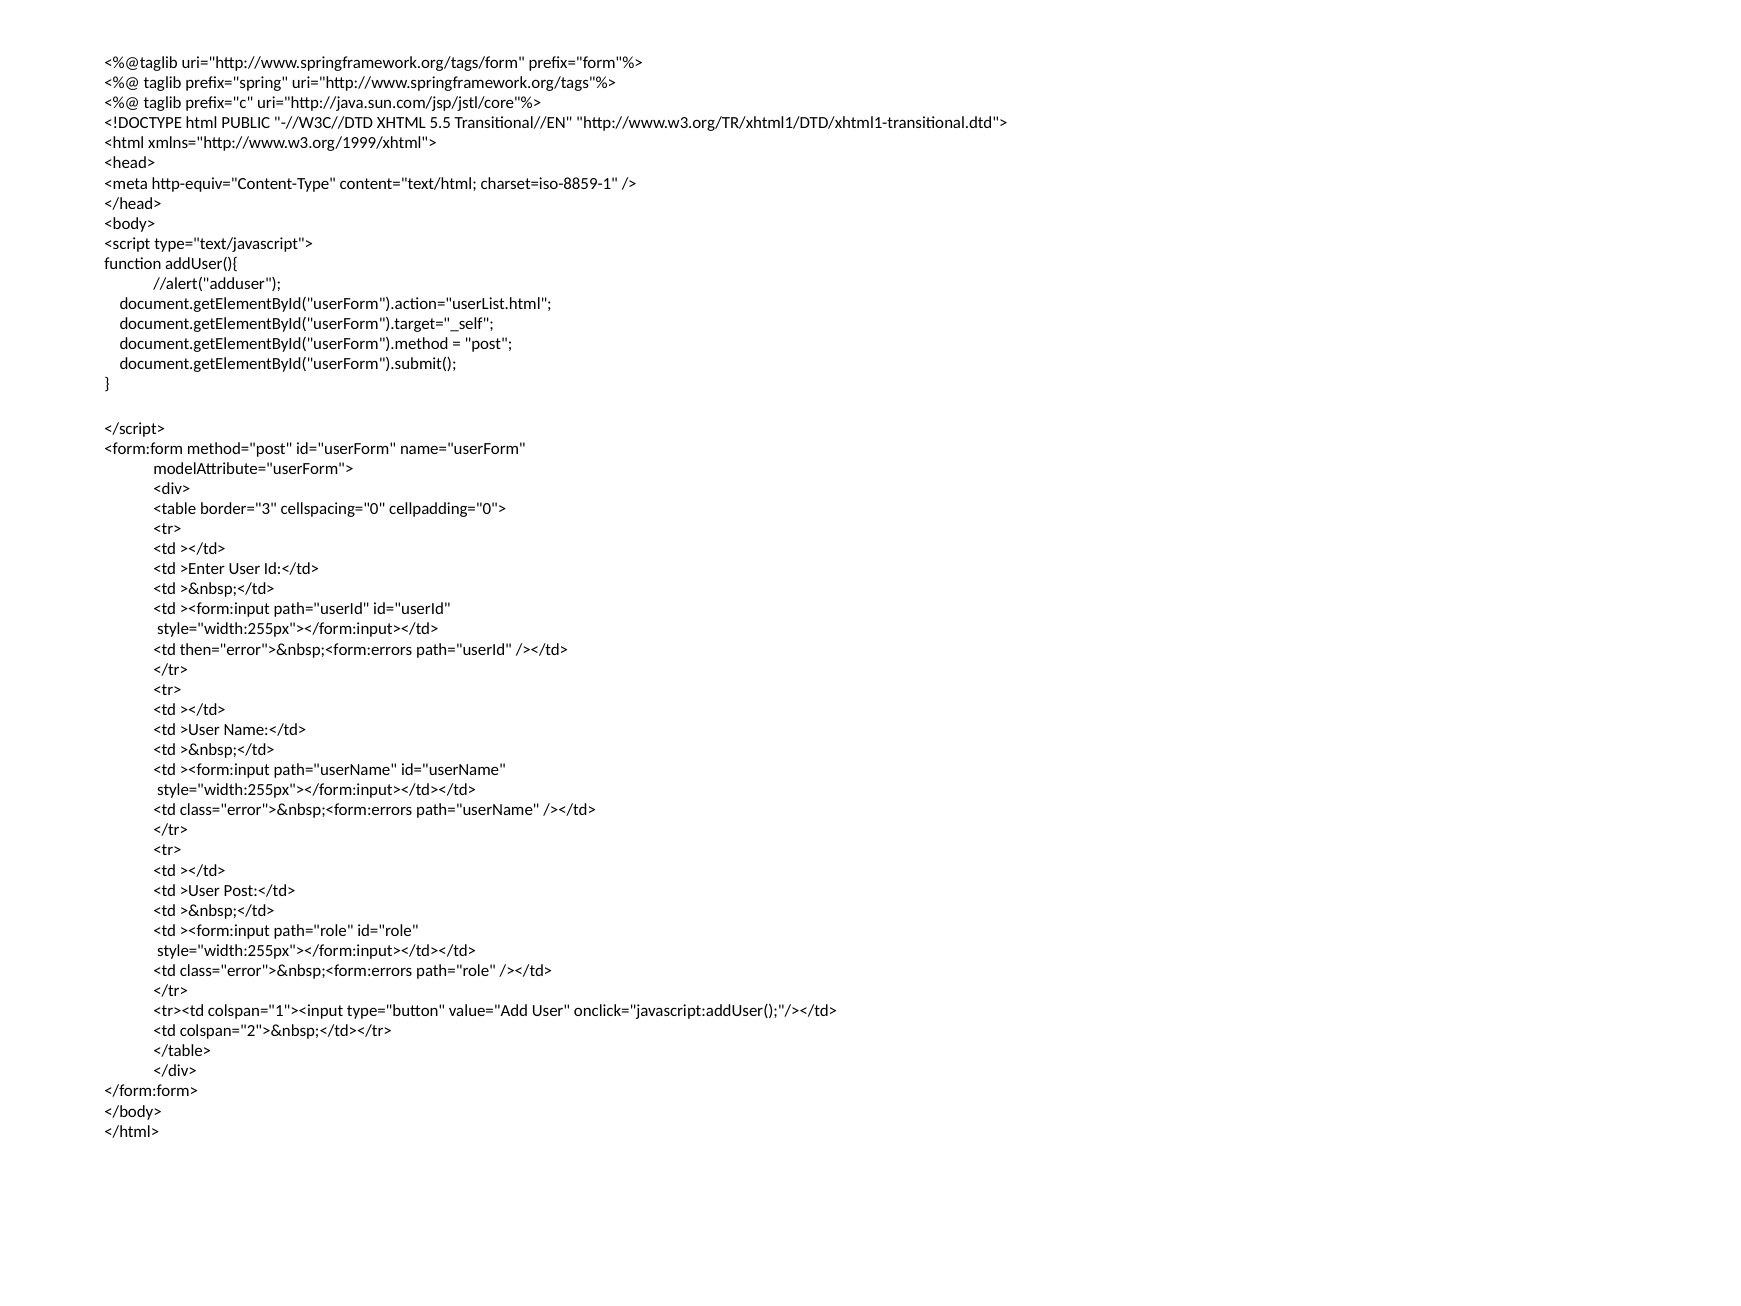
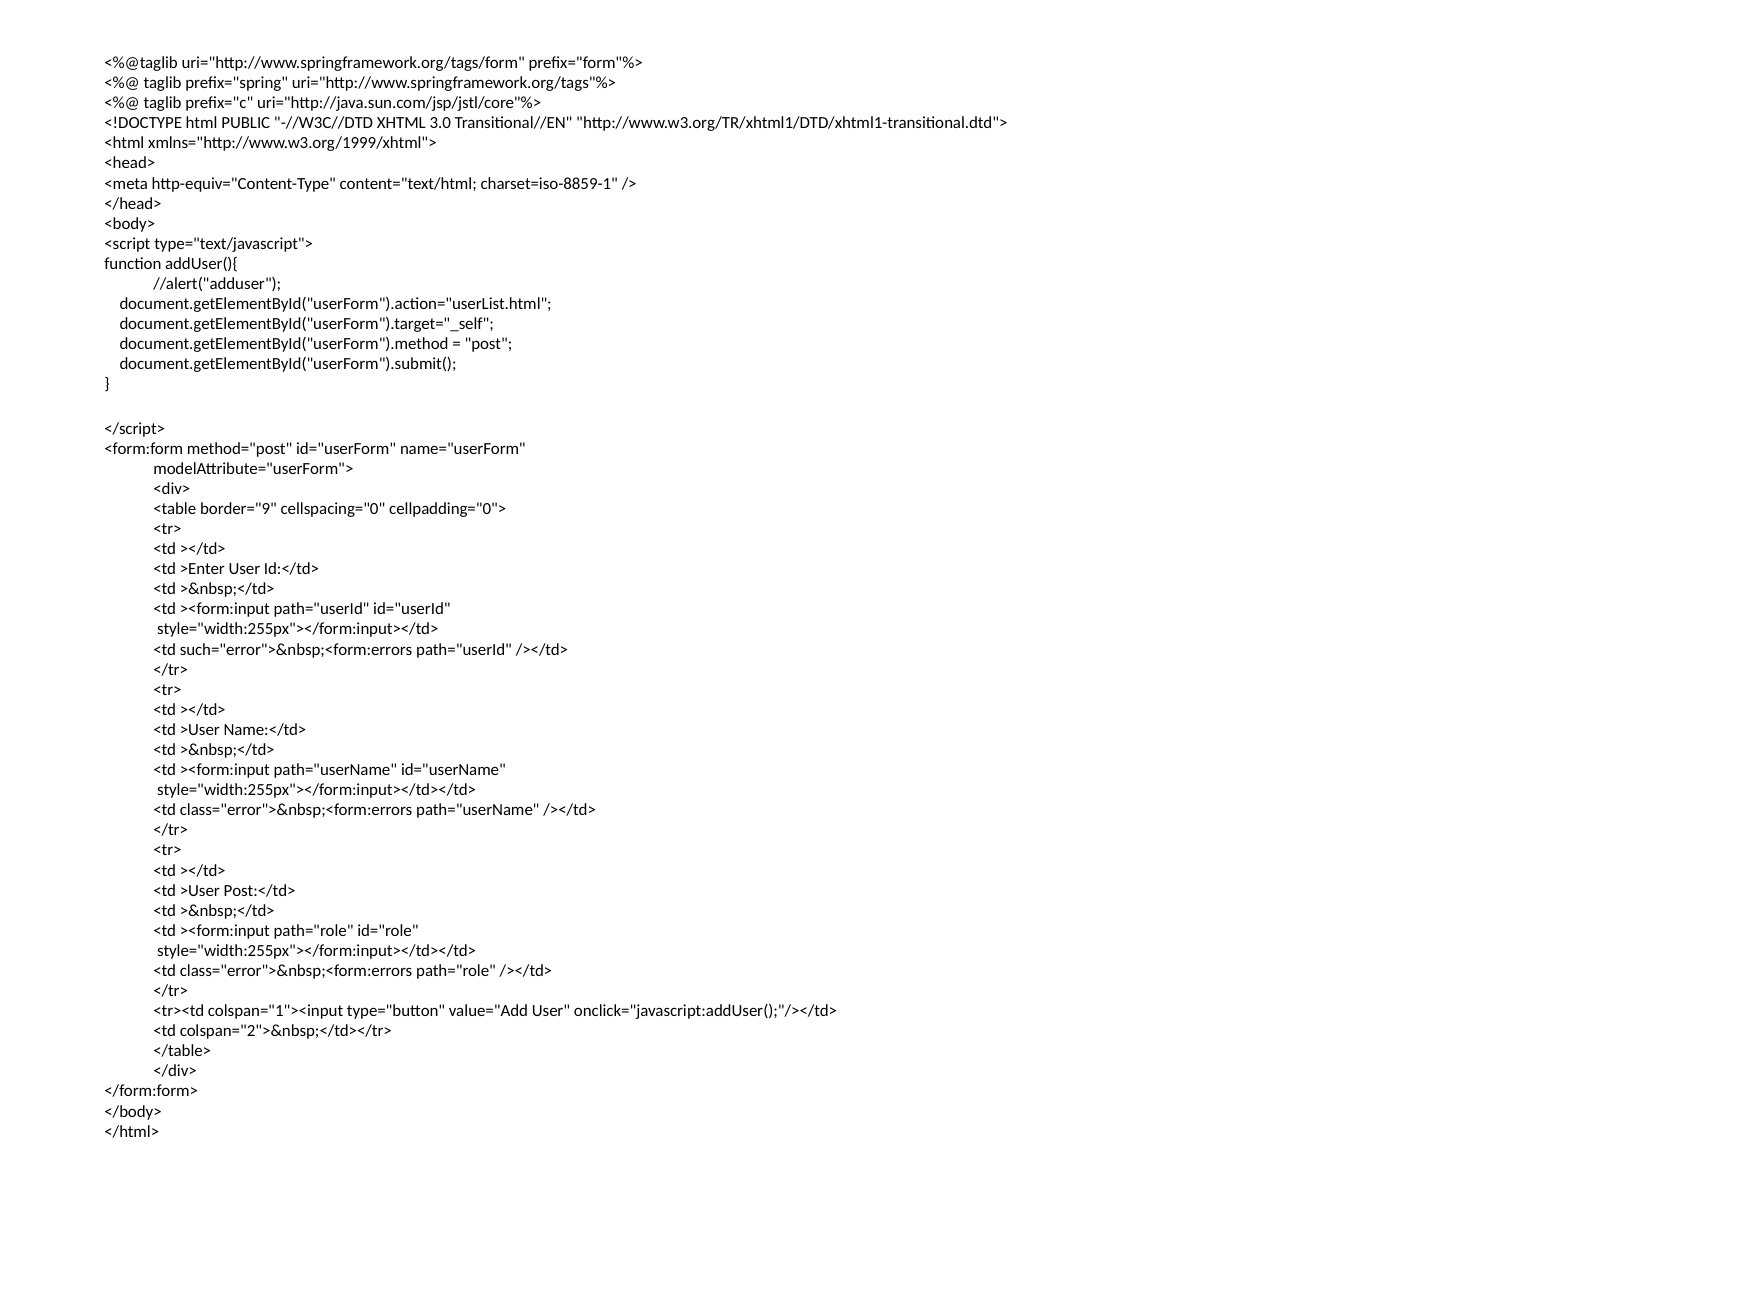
5.5: 5.5 -> 3.0 (440, 123)
border="3: border="3 -> border="9 (238, 509)
then="error">&nbsp;<form:errors: then="error">&nbsp;<form:errors -> such="error">&nbsp;<form:errors (296, 649)
